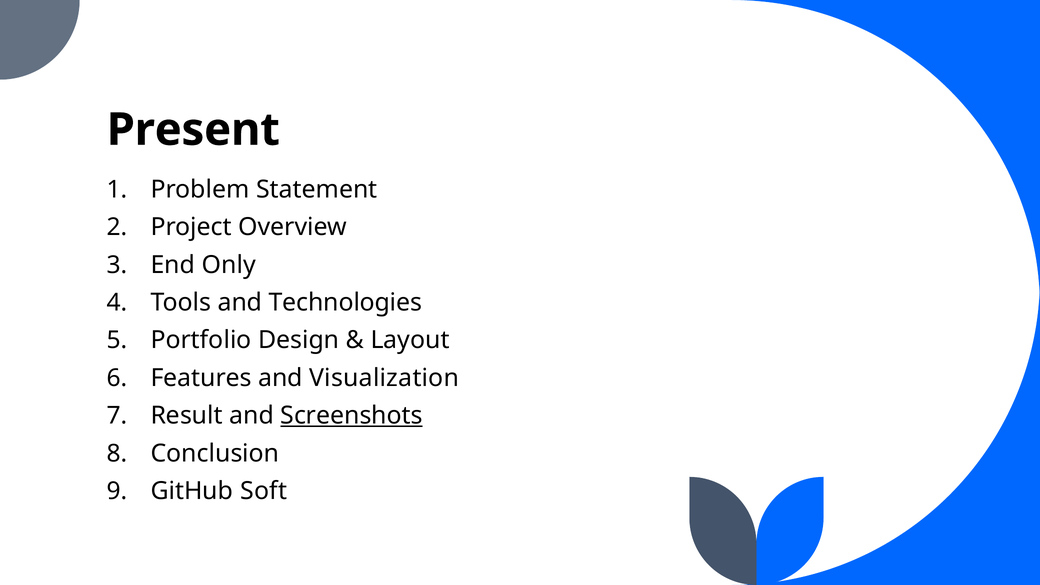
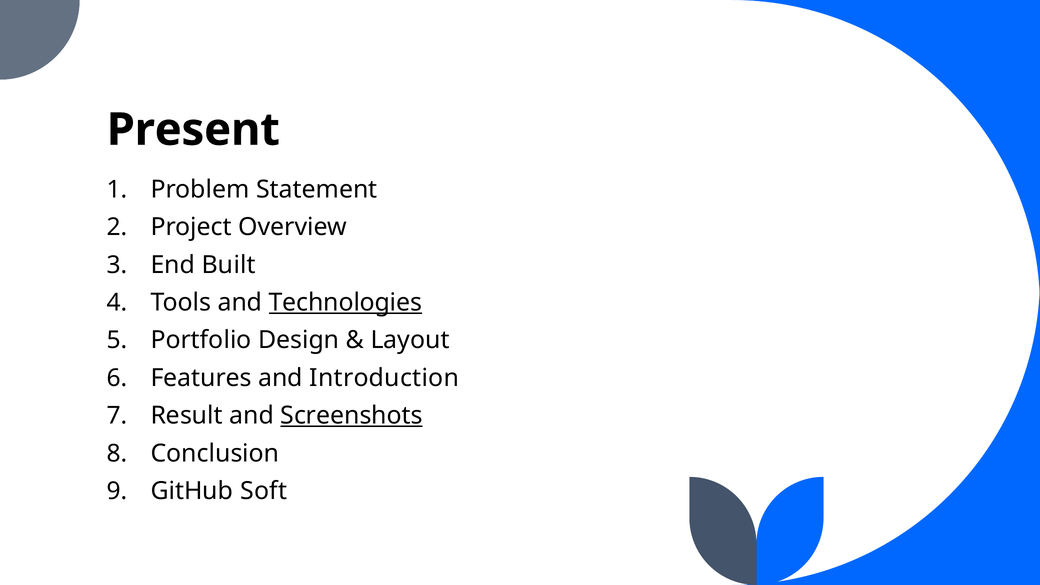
Only: Only -> Built (229, 265)
Technologies underline: none -> present (345, 303)
Visualization: Visualization -> Introduction (384, 378)
